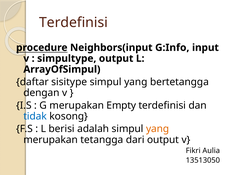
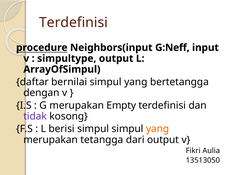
G:Info: G:Info -> G:Neff (172, 48)
sisitype: sisitype -> bernilai (69, 82)
tidak colour: blue -> purple (35, 117)
berisi adalah: adalah -> simpul (93, 129)
